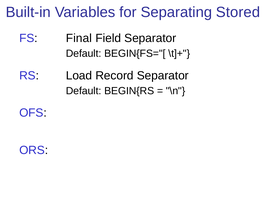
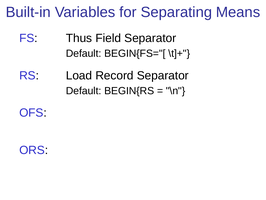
Stored: Stored -> Means (238, 12)
Final: Final -> Thus (79, 38)
